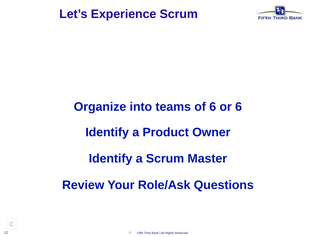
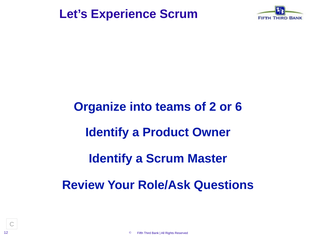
of 6: 6 -> 2 (213, 107)
